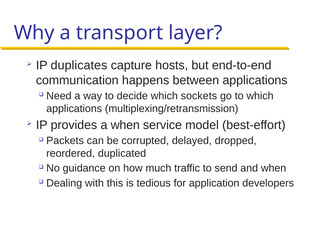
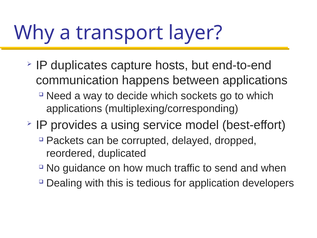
multiplexing/retransmission: multiplexing/retransmission -> multiplexing/corresponding (172, 109)
a when: when -> using (125, 125)
